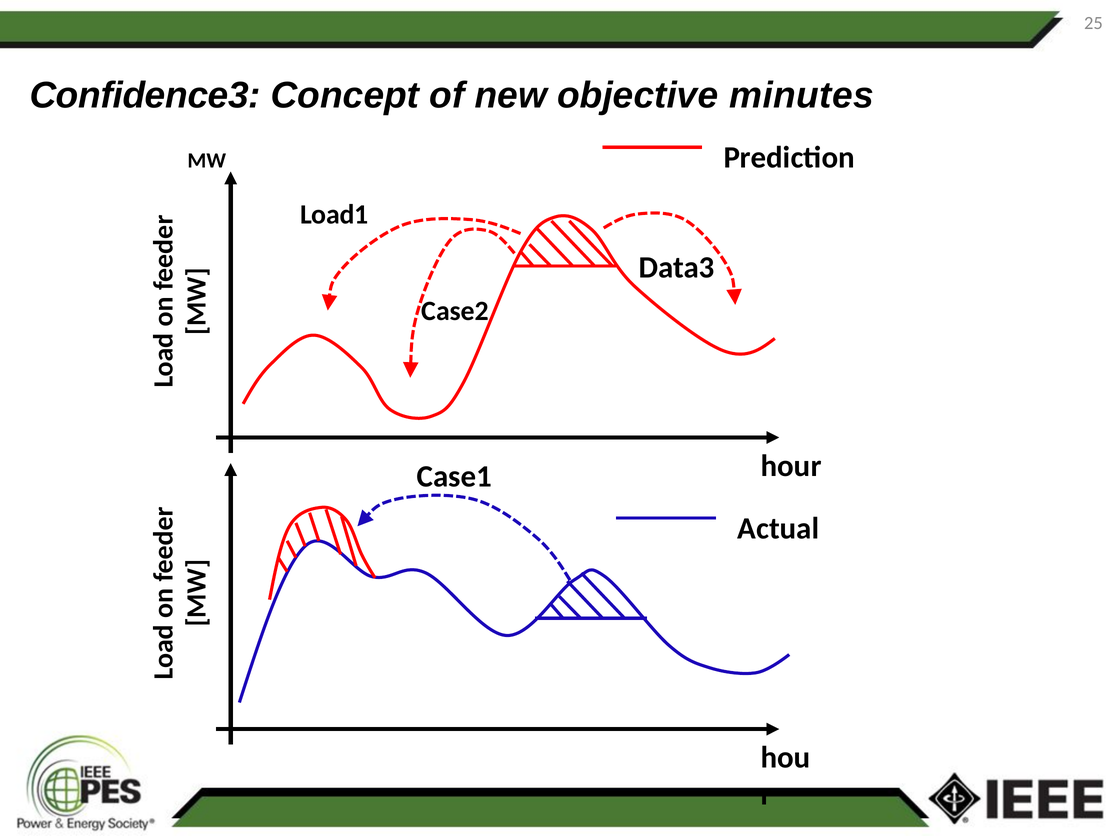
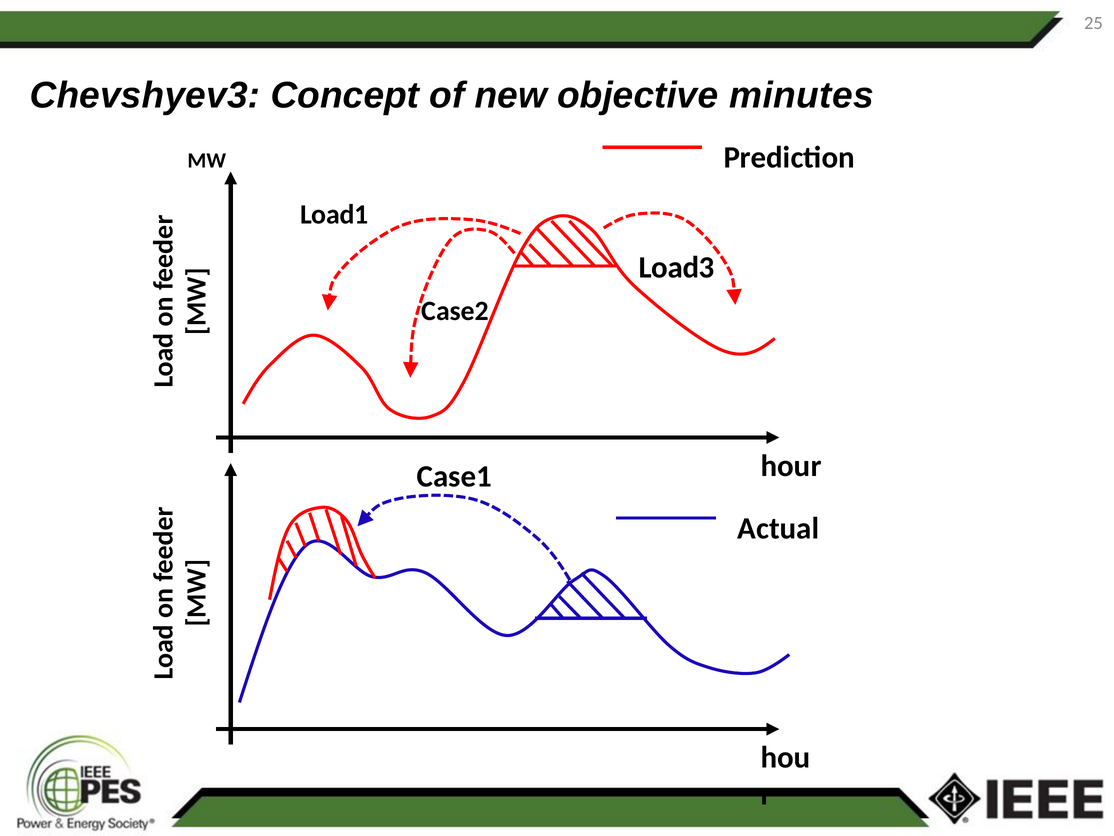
Confidence3: Confidence3 -> Chevshyev3 (145, 95)
Data3: Data3 -> Load3 (677, 267)
